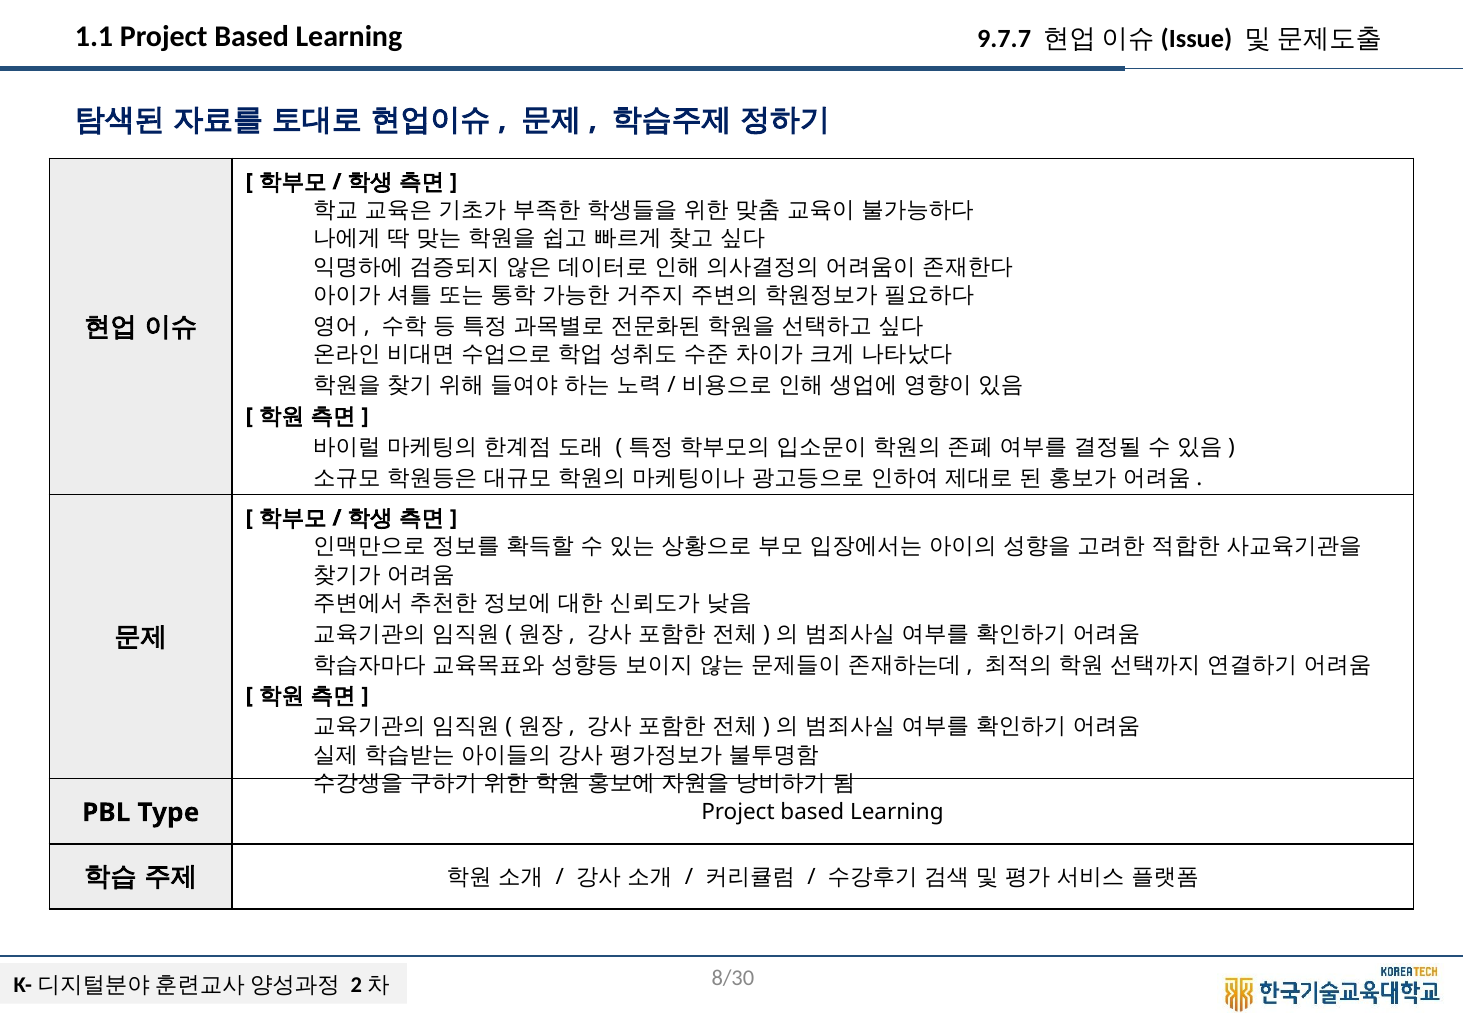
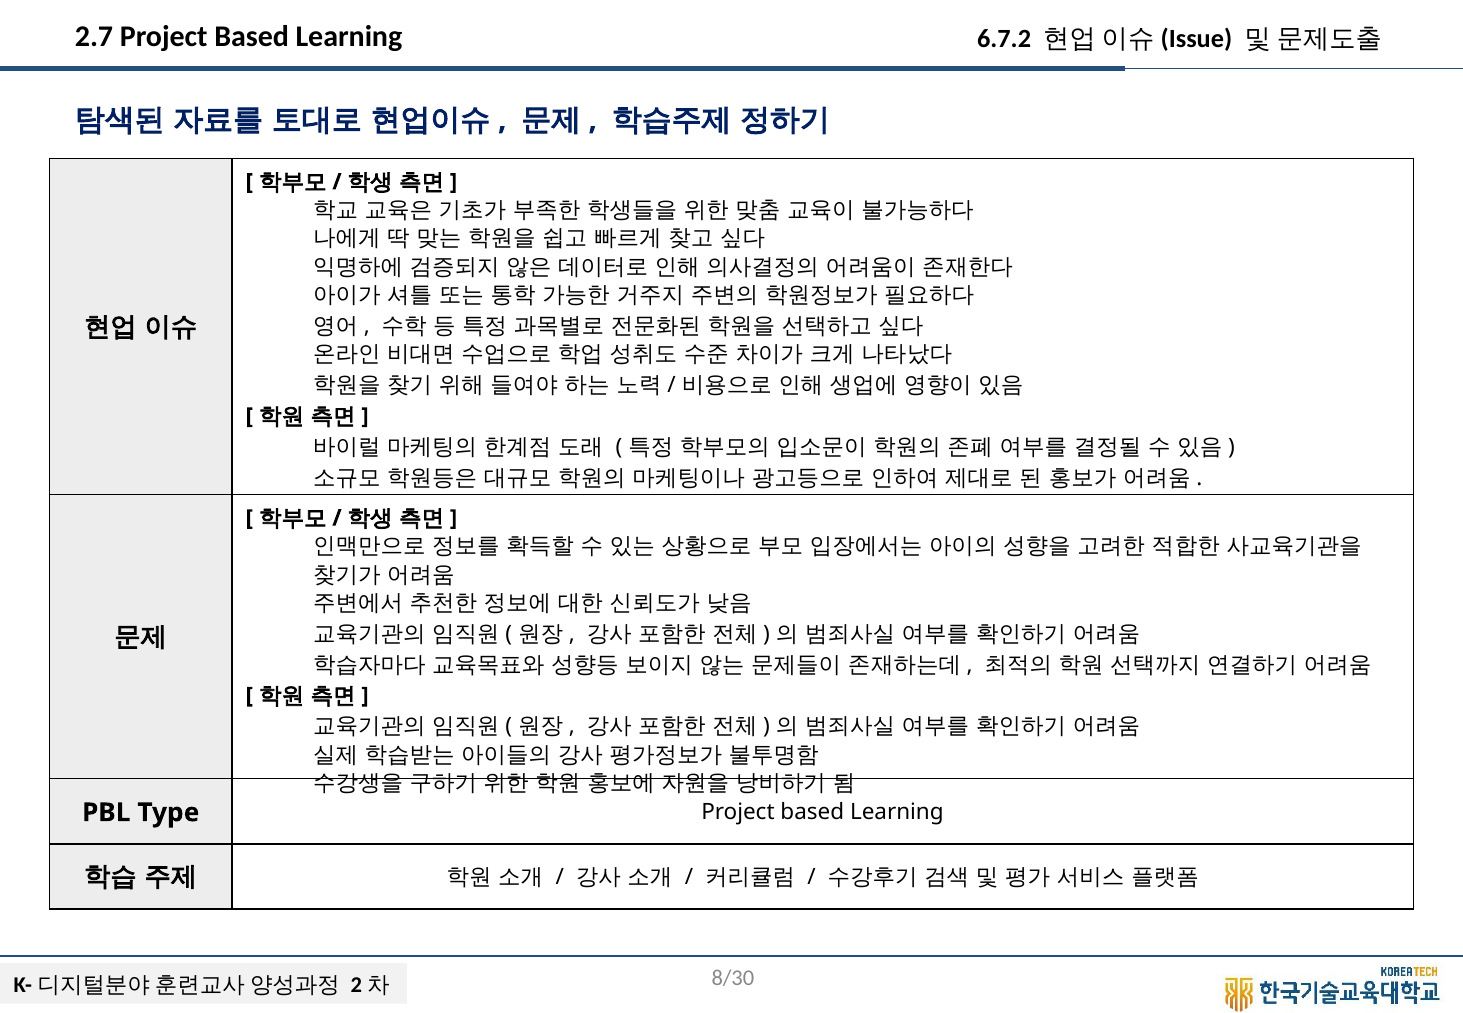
1.1: 1.1 -> 2.7 (94, 37)
9.7.7: 9.7.7 -> 6.7.2 (1004, 39)
